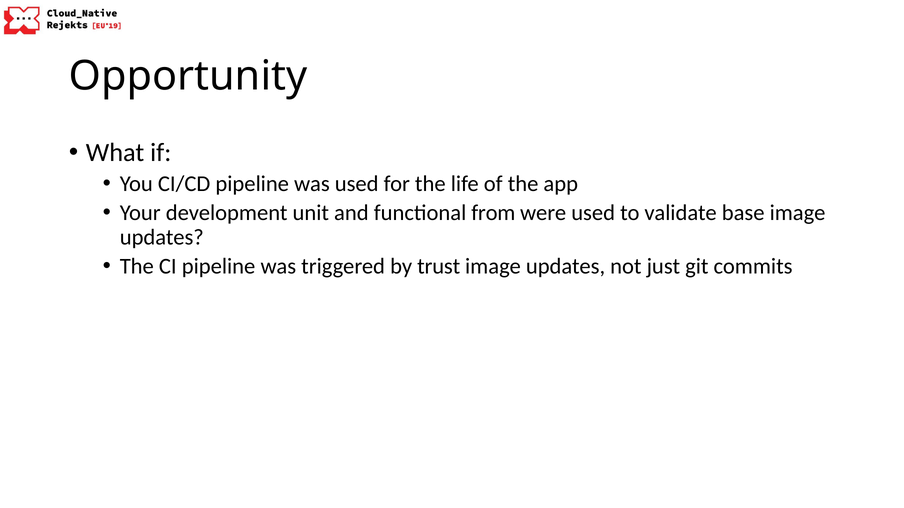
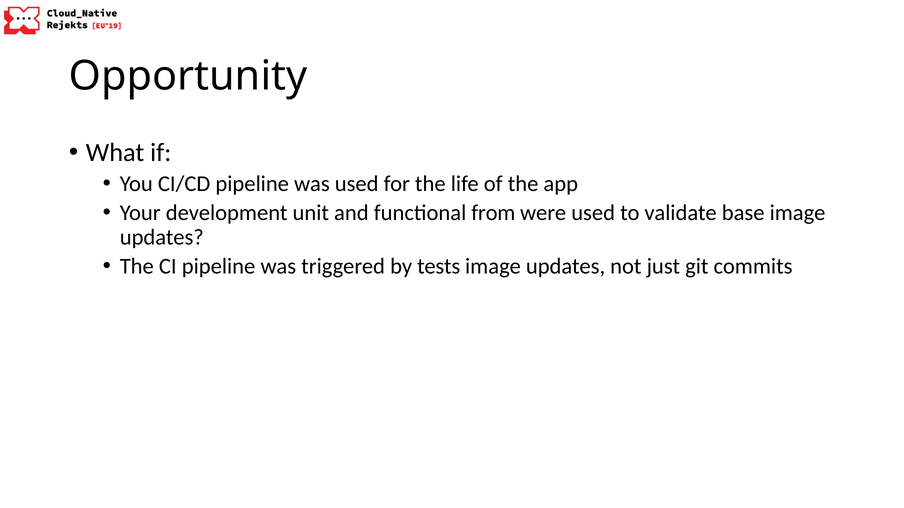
trust: trust -> tests (439, 267)
